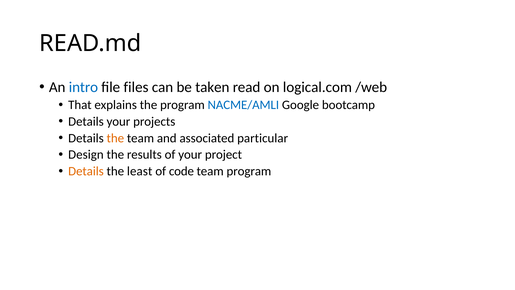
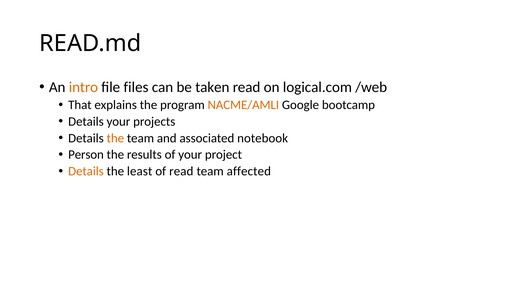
intro colour: blue -> orange (83, 87)
NACME/AMLI colour: blue -> orange (243, 105)
particular: particular -> notebook (263, 138)
Design: Design -> Person (86, 155)
of code: code -> read (181, 171)
team program: program -> affected (249, 171)
